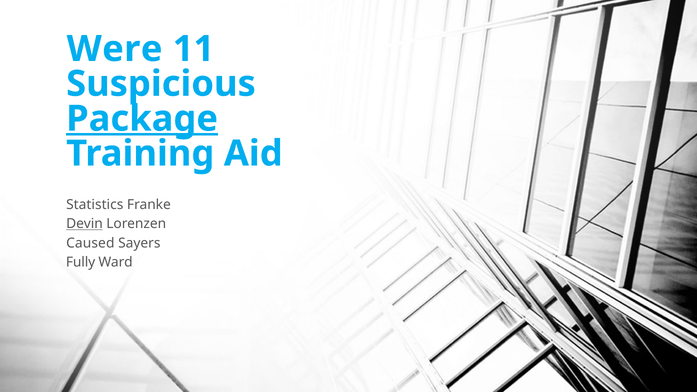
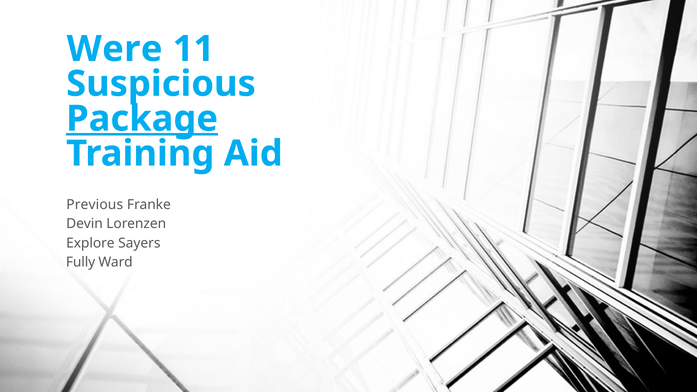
Statistics: Statistics -> Previous (95, 205)
Devin underline: present -> none (84, 224)
Caused: Caused -> Explore (90, 243)
